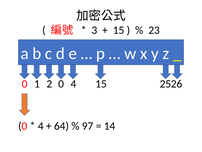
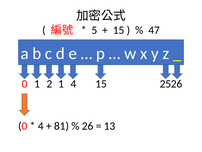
3: 3 -> 5 (94, 30)
23: 23 -> 47 (154, 30)
2 0: 0 -> 1 (61, 84)
64: 64 -> 81 (62, 126)
97: 97 -> 26 (88, 126)
14: 14 -> 13 (110, 126)
